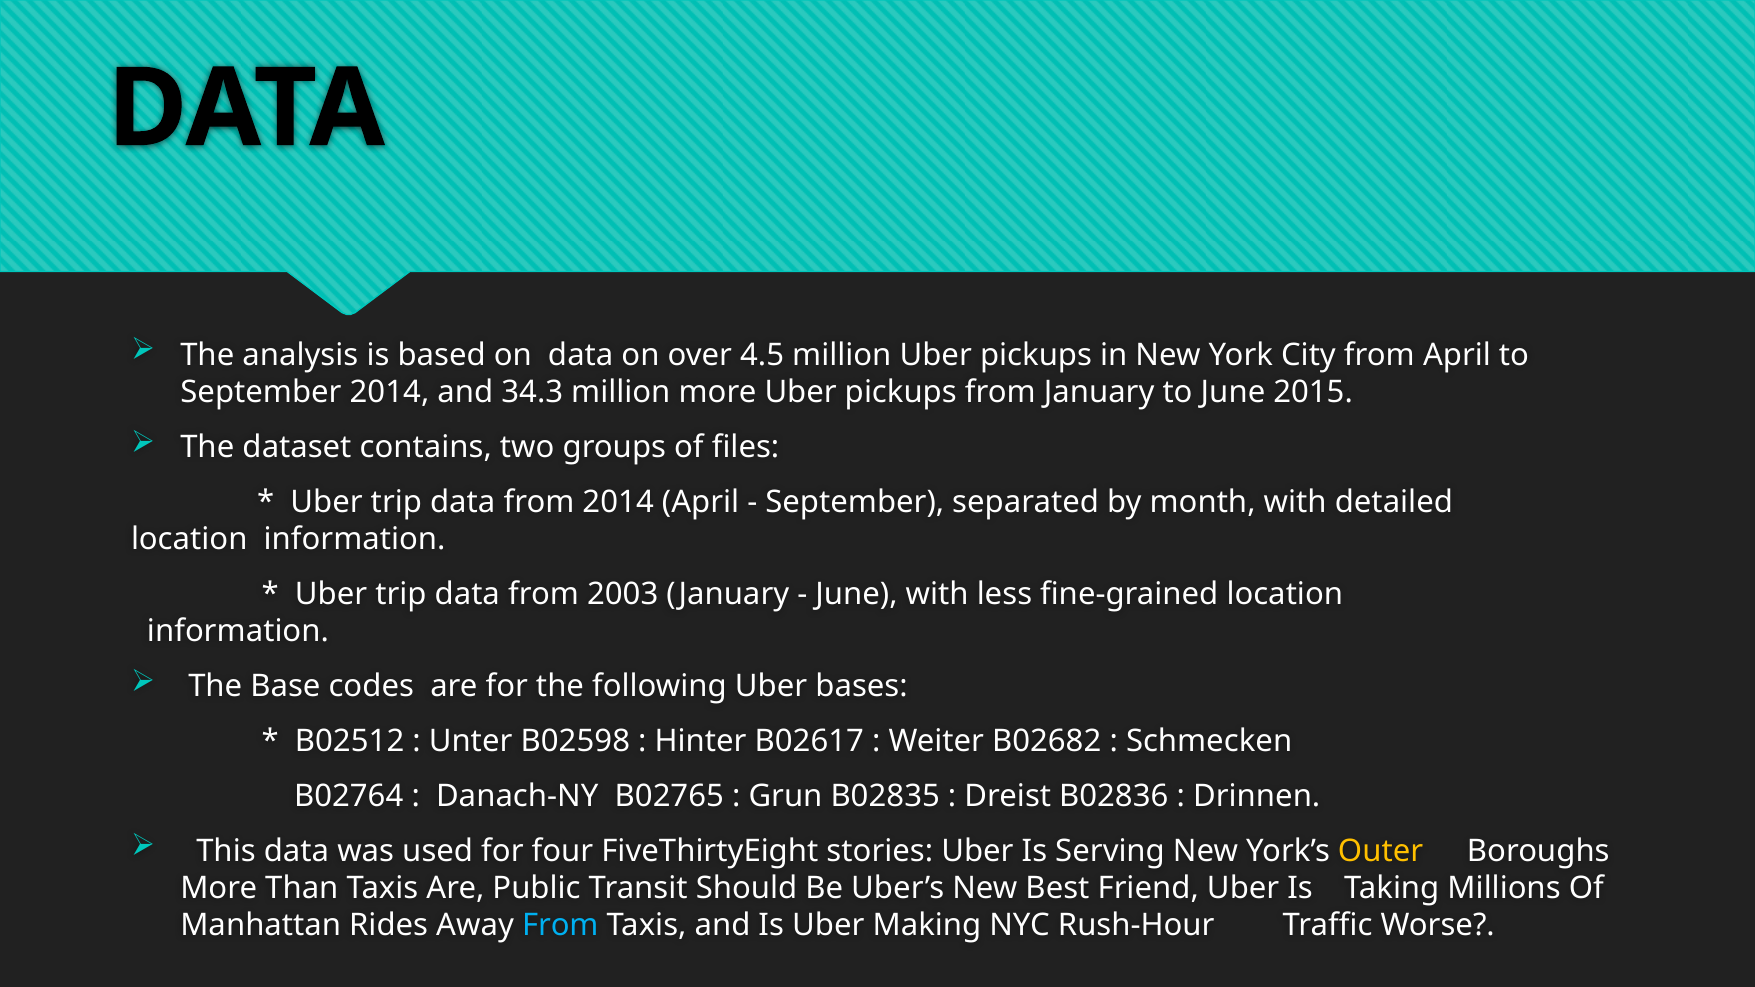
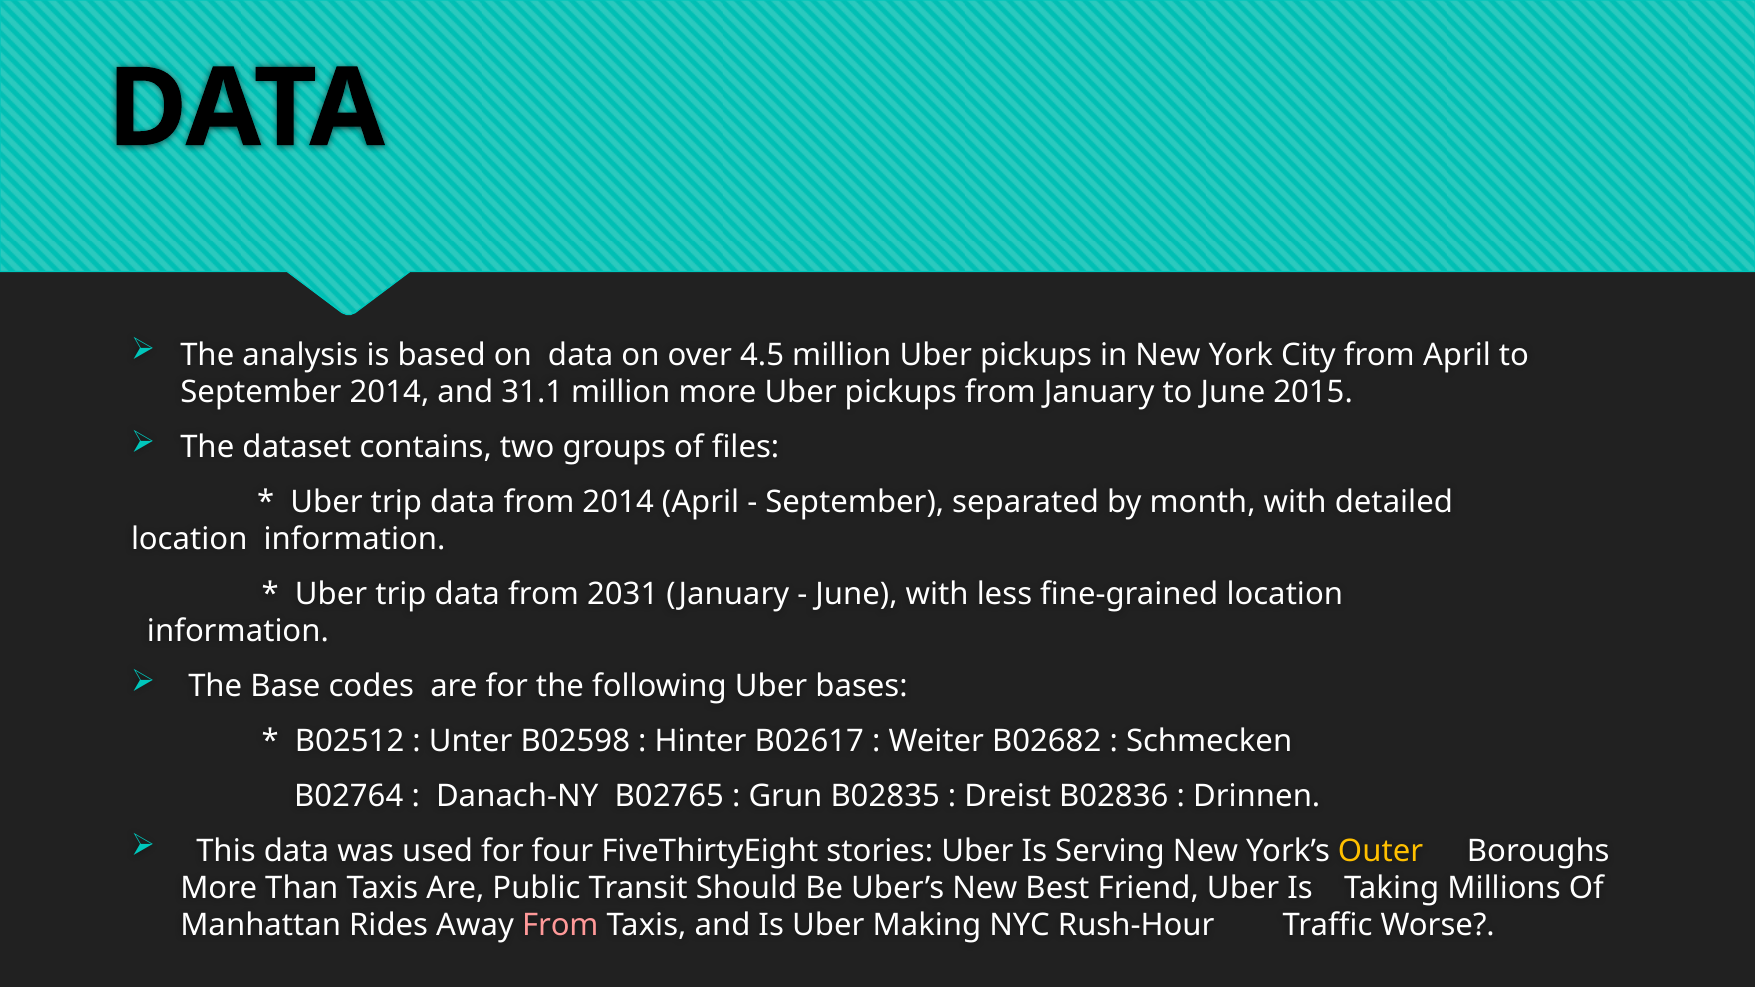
34.3: 34.3 -> 31.1 (532, 392)
2003: 2003 -> 2031 (623, 594)
From colour: light blue -> pink (560, 926)
